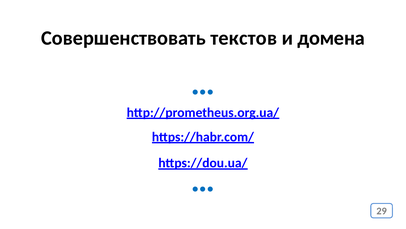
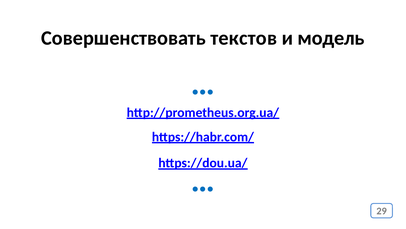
домена: домена -> модель (331, 38)
